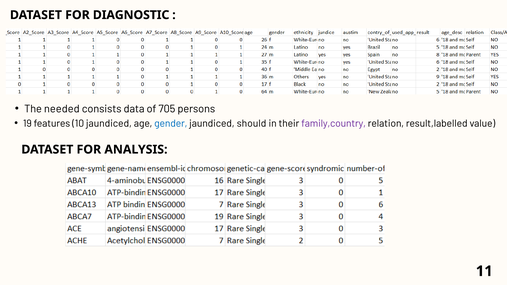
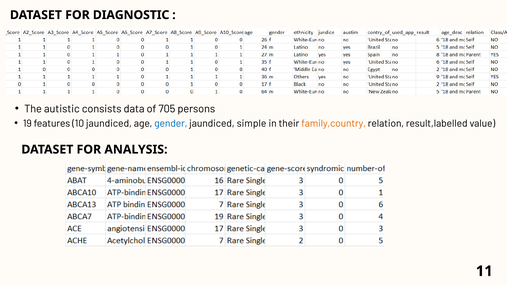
needed: needed -> autistic (62, 109)
should: should -> simple (252, 124)
family,country colour: purple -> orange (334, 124)
